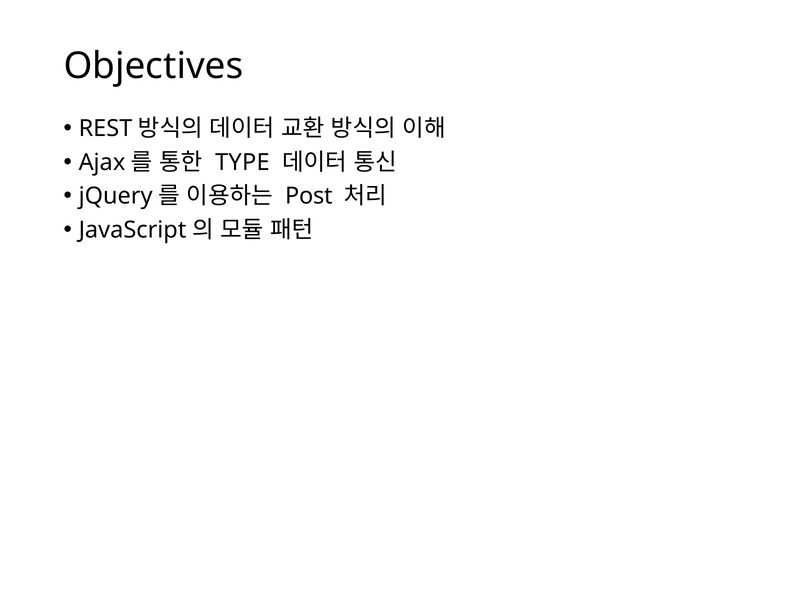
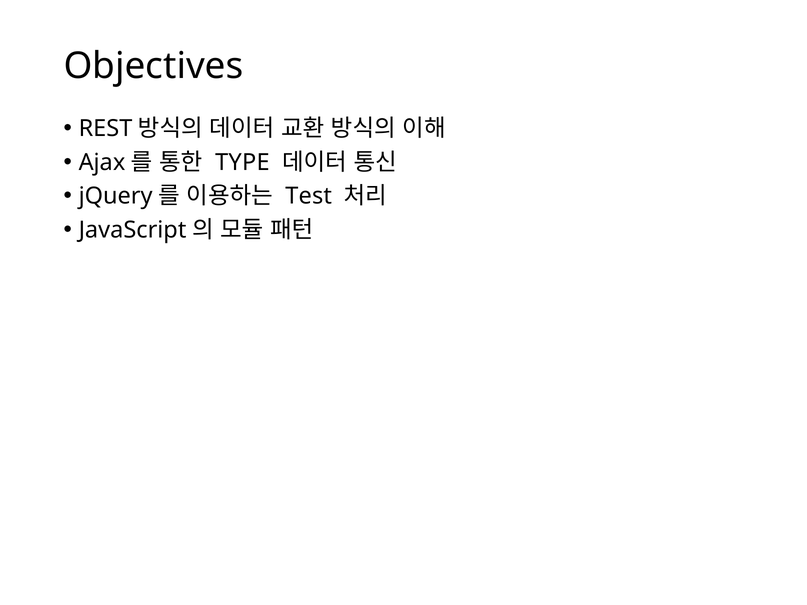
Post: Post -> Test (309, 196)
